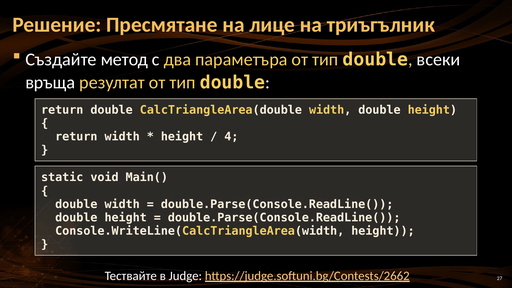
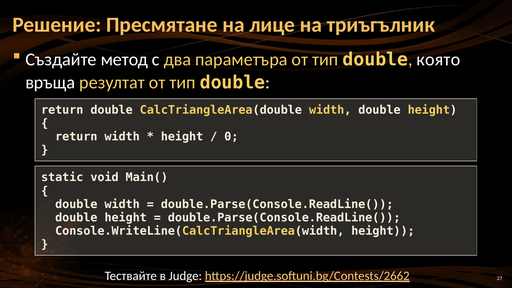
всеки: всеки -> която (438, 60)
4: 4 -> 0 (231, 137)
